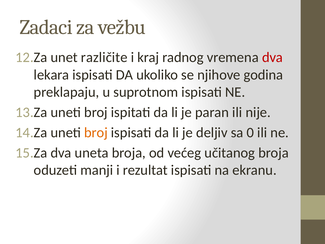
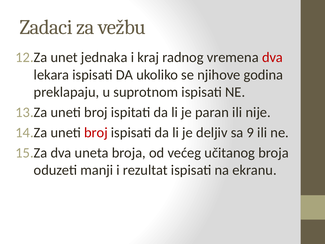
različite: različite -> jednaka (104, 57)
broj colour: orange -> red (96, 132)
0: 0 -> 9 (250, 132)
